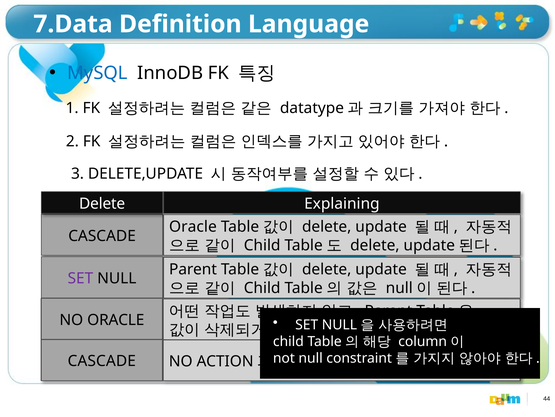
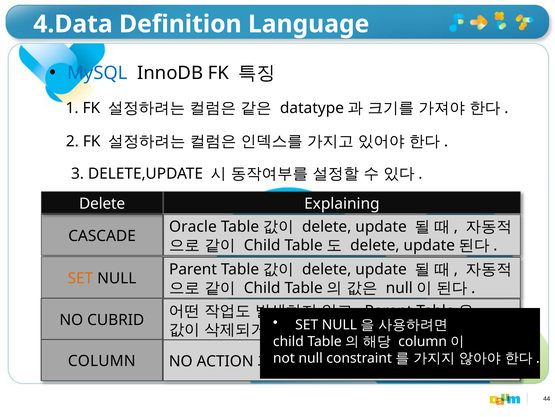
7.Data: 7.Data -> 4.Data (73, 24)
SET colour: purple -> orange (80, 278)
NO ORACLE: ORACLE -> CUBRID (116, 320)
CASCADE: CASCADE -> COLUMN (102, 361)
